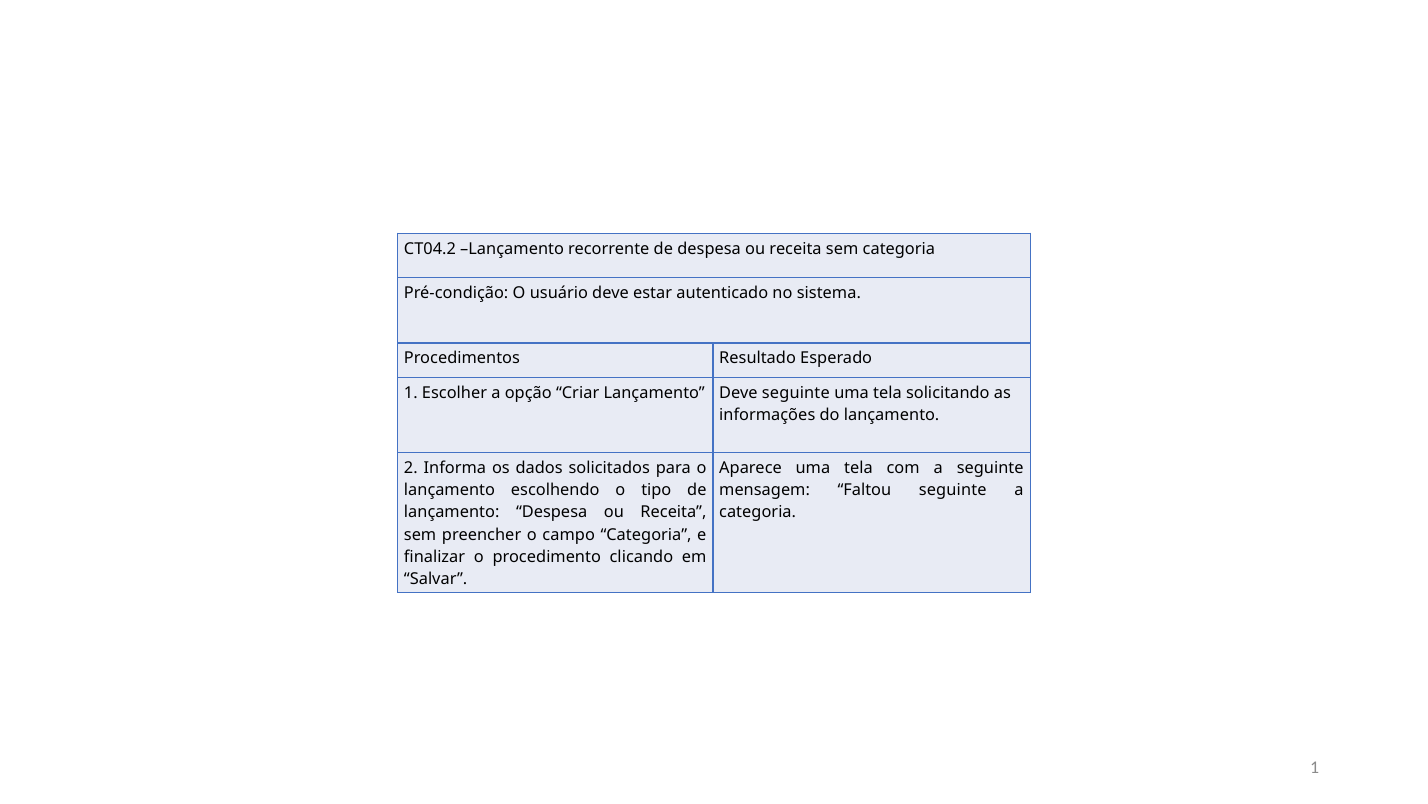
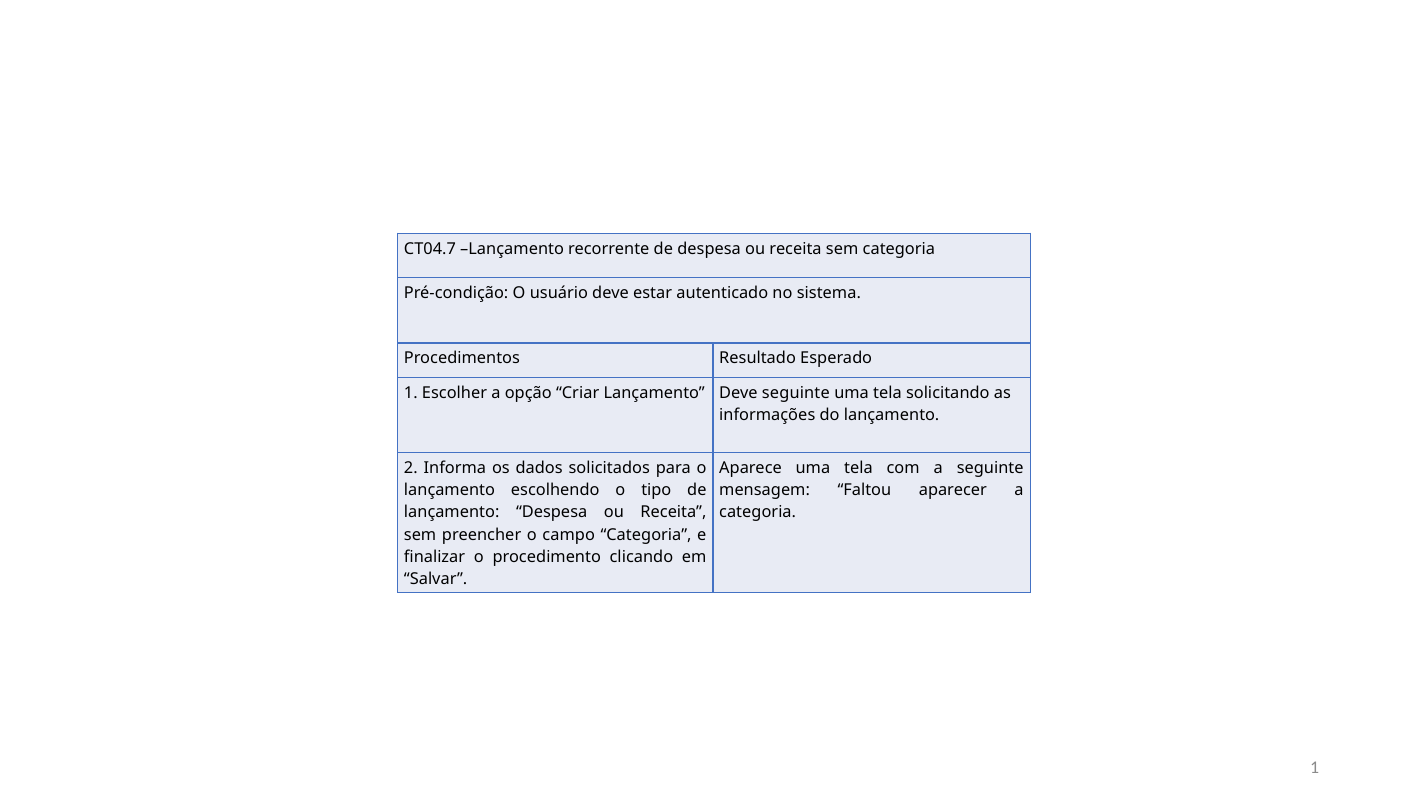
CT04.2: CT04.2 -> CT04.7 (430, 249)
Faltou seguinte: seguinte -> aparecer (953, 490)
